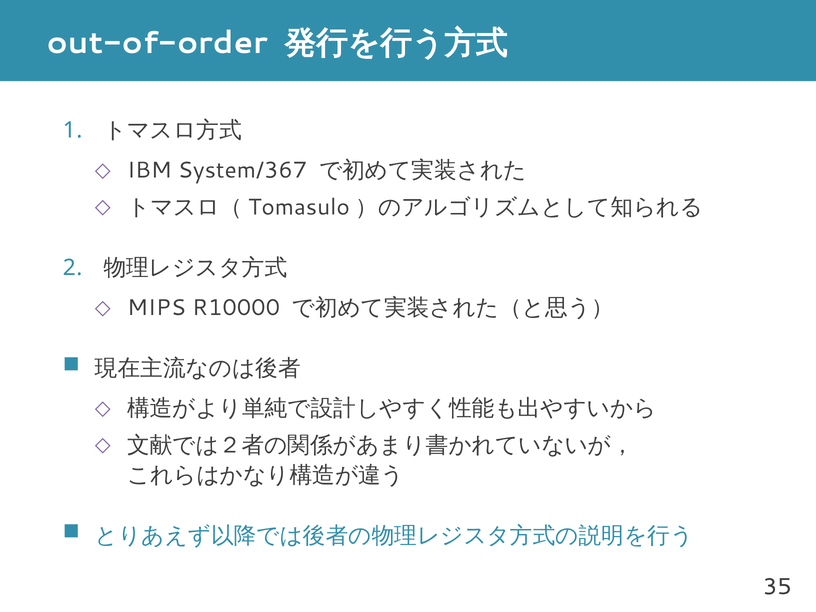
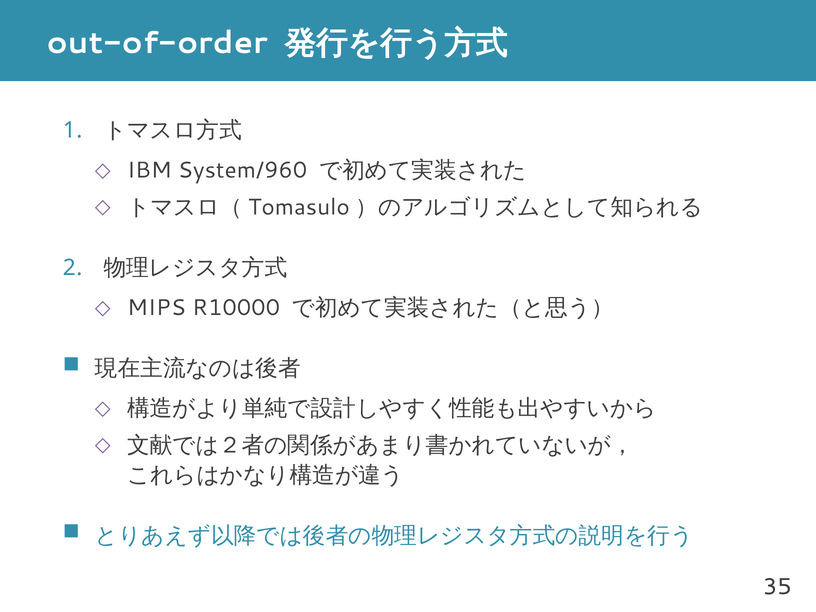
System/367: System/367 -> System/960 (243, 170)
